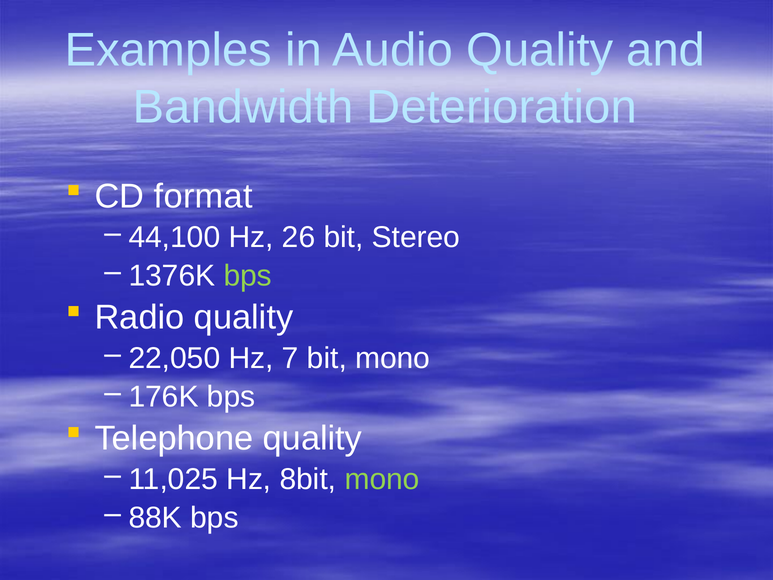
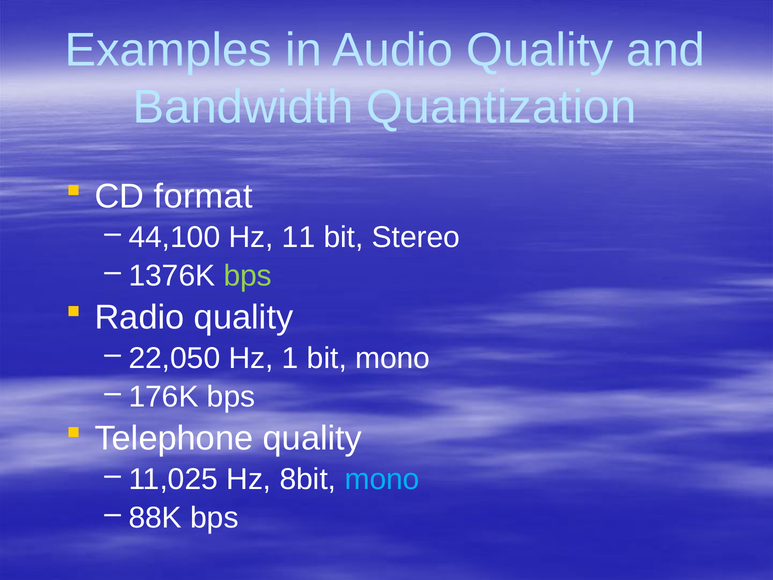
Deterioration: Deterioration -> Quantization (501, 107)
26: 26 -> 11 (299, 237)
7: 7 -> 1 (290, 358)
mono colour: light green -> light blue (382, 479)
